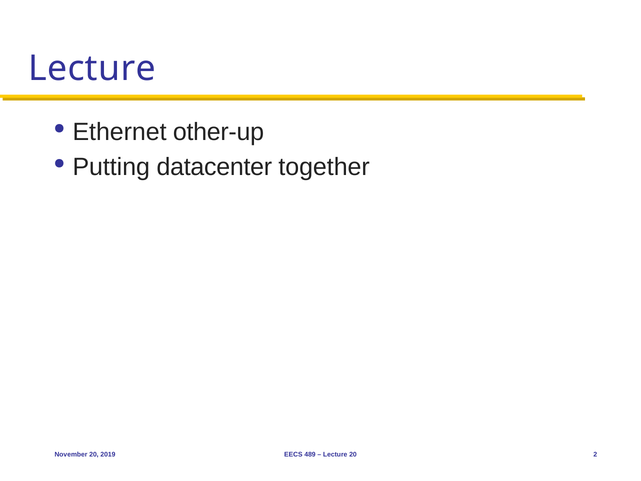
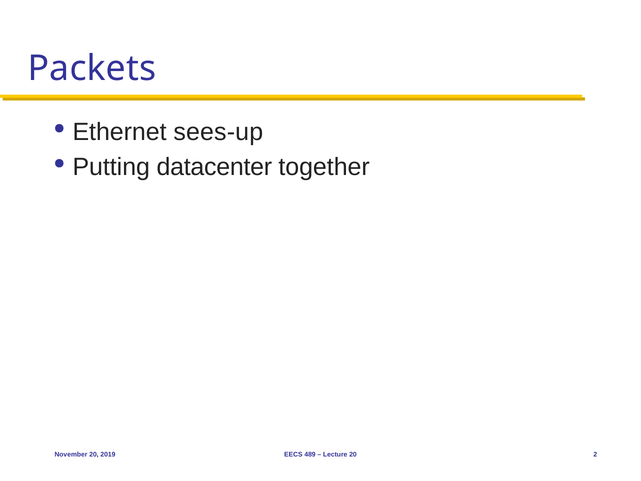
Lecture: Lecture -> Packets (92, 69)
other-up: other-up -> sees-up (218, 132)
